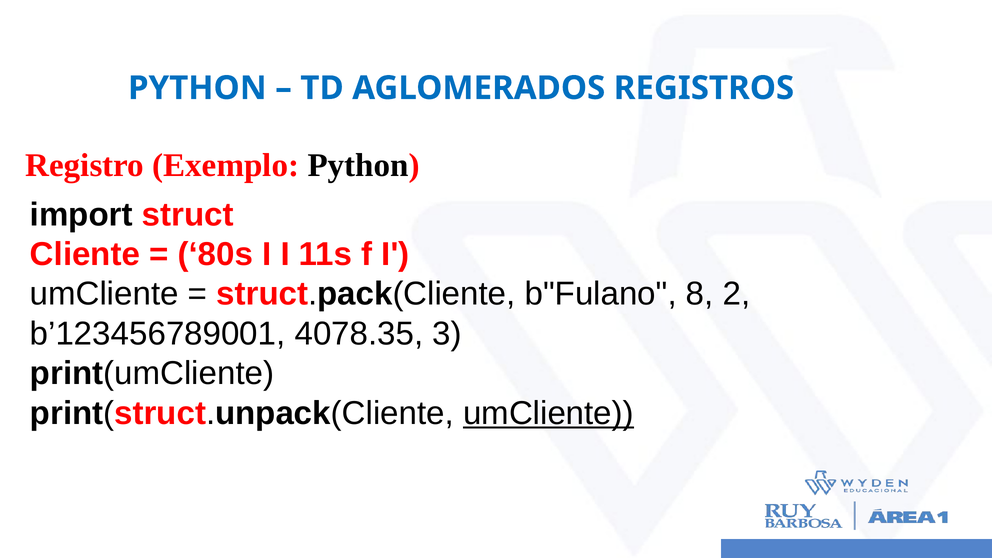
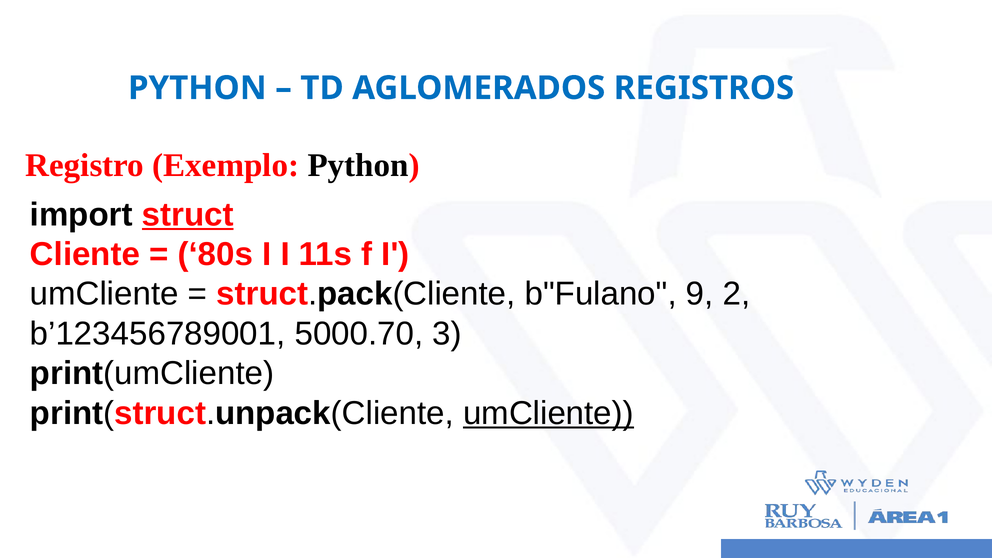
struct underline: none -> present (188, 215)
8: 8 -> 9 (700, 294)
4078.35: 4078.35 -> 5000.70 (359, 334)
